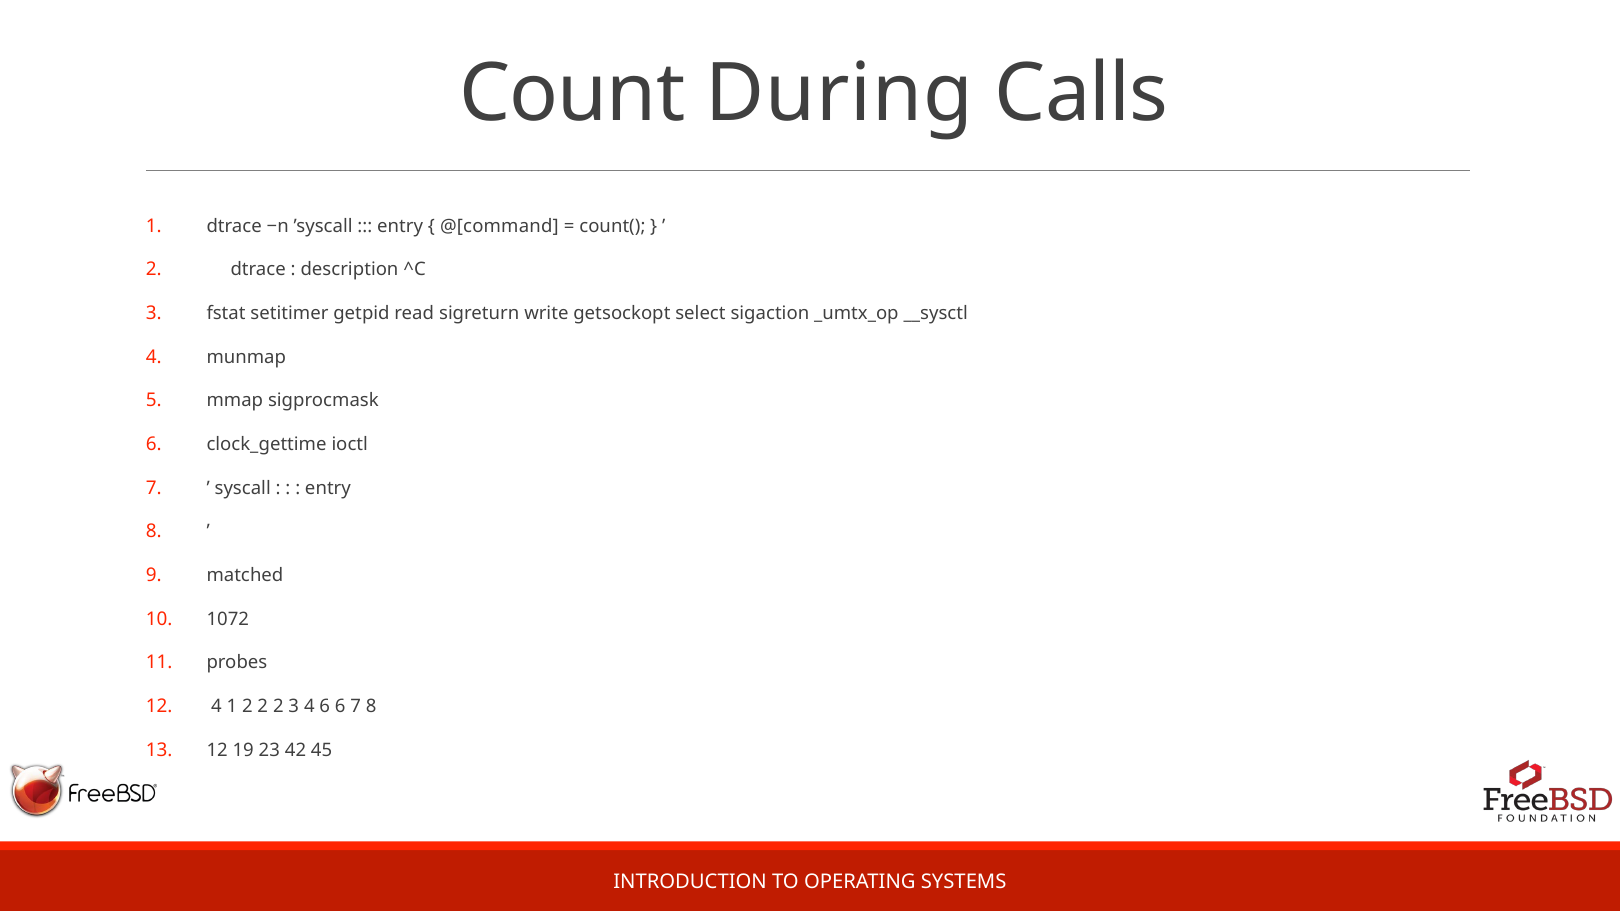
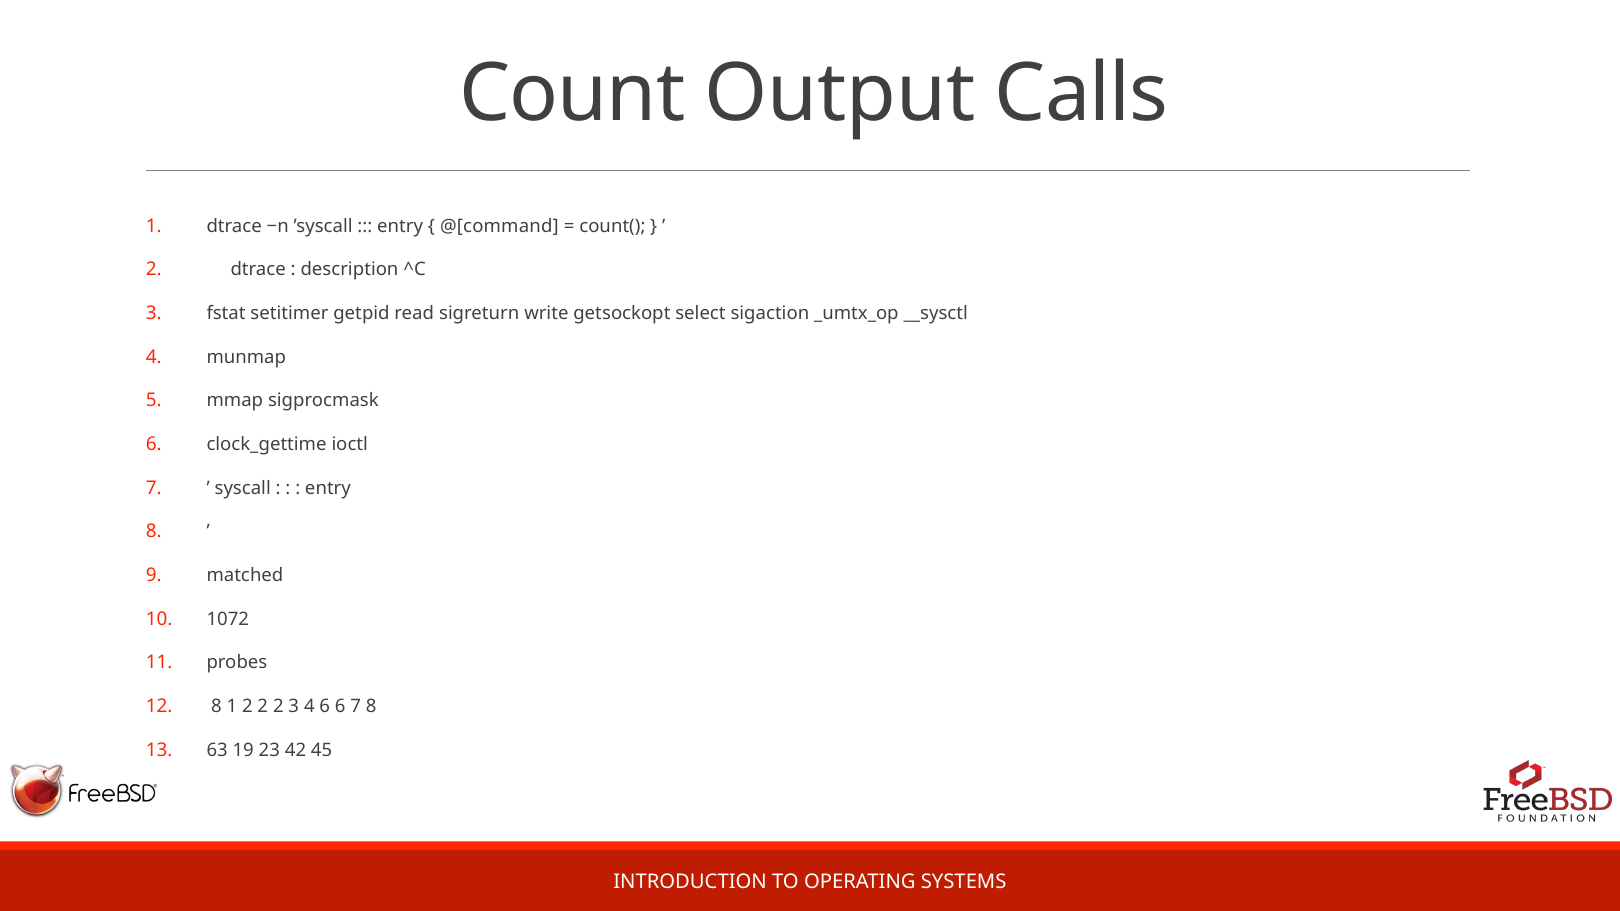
During: During -> Output (840, 94)
4: 4 -> 8 (216, 707)
12: 12 -> 63 (217, 750)
